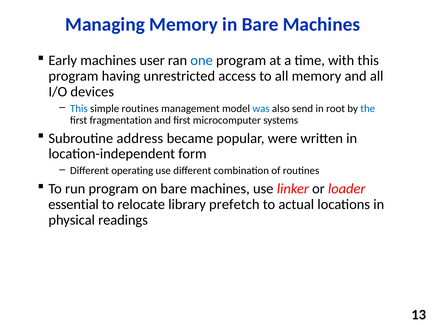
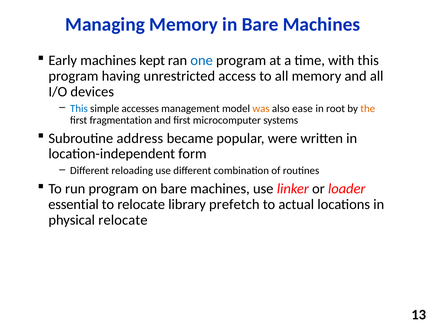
user: user -> kept (152, 61)
simple routines: routines -> accesses (140, 109)
was colour: blue -> orange (261, 109)
send: send -> ease (302, 109)
the colour: blue -> orange (368, 109)
operating: operating -> reloading (132, 171)
physical readings: readings -> relocate (123, 220)
